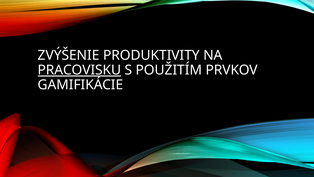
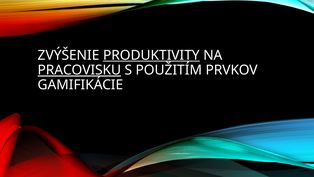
PRODUKTIVITY underline: none -> present (151, 55)
